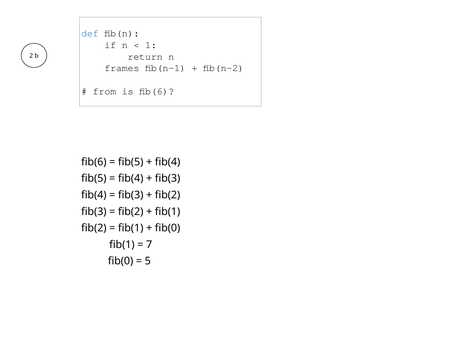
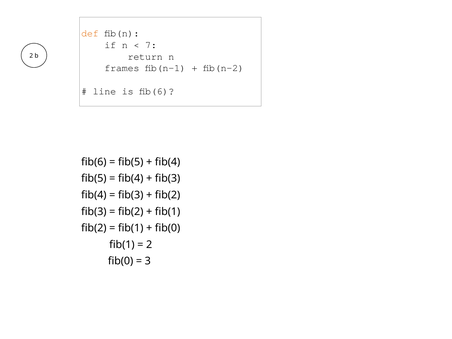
def colour: blue -> orange (90, 33)
1: 1 -> 7 (151, 45)
from: from -> line (104, 91)
7: 7 -> 2 (149, 245)
5: 5 -> 3 (148, 261)
